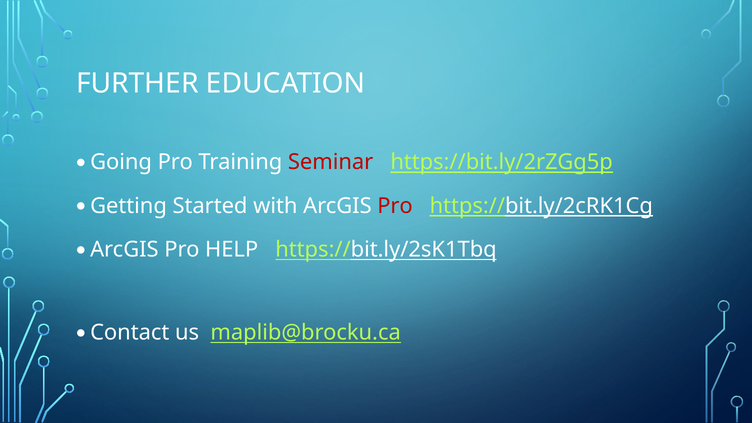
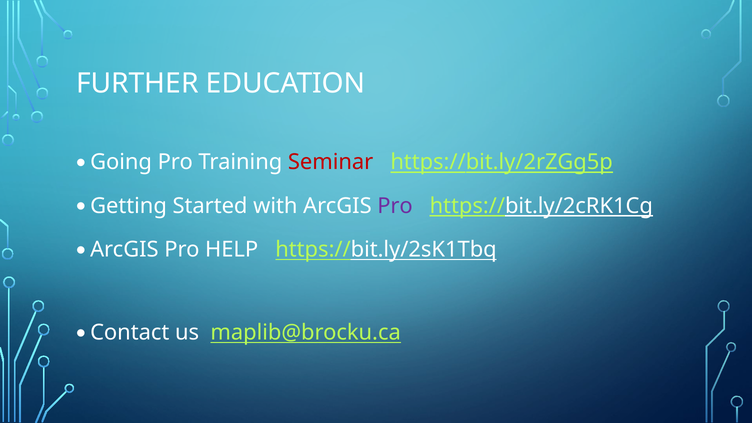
Pro colour: red -> purple (395, 206)
